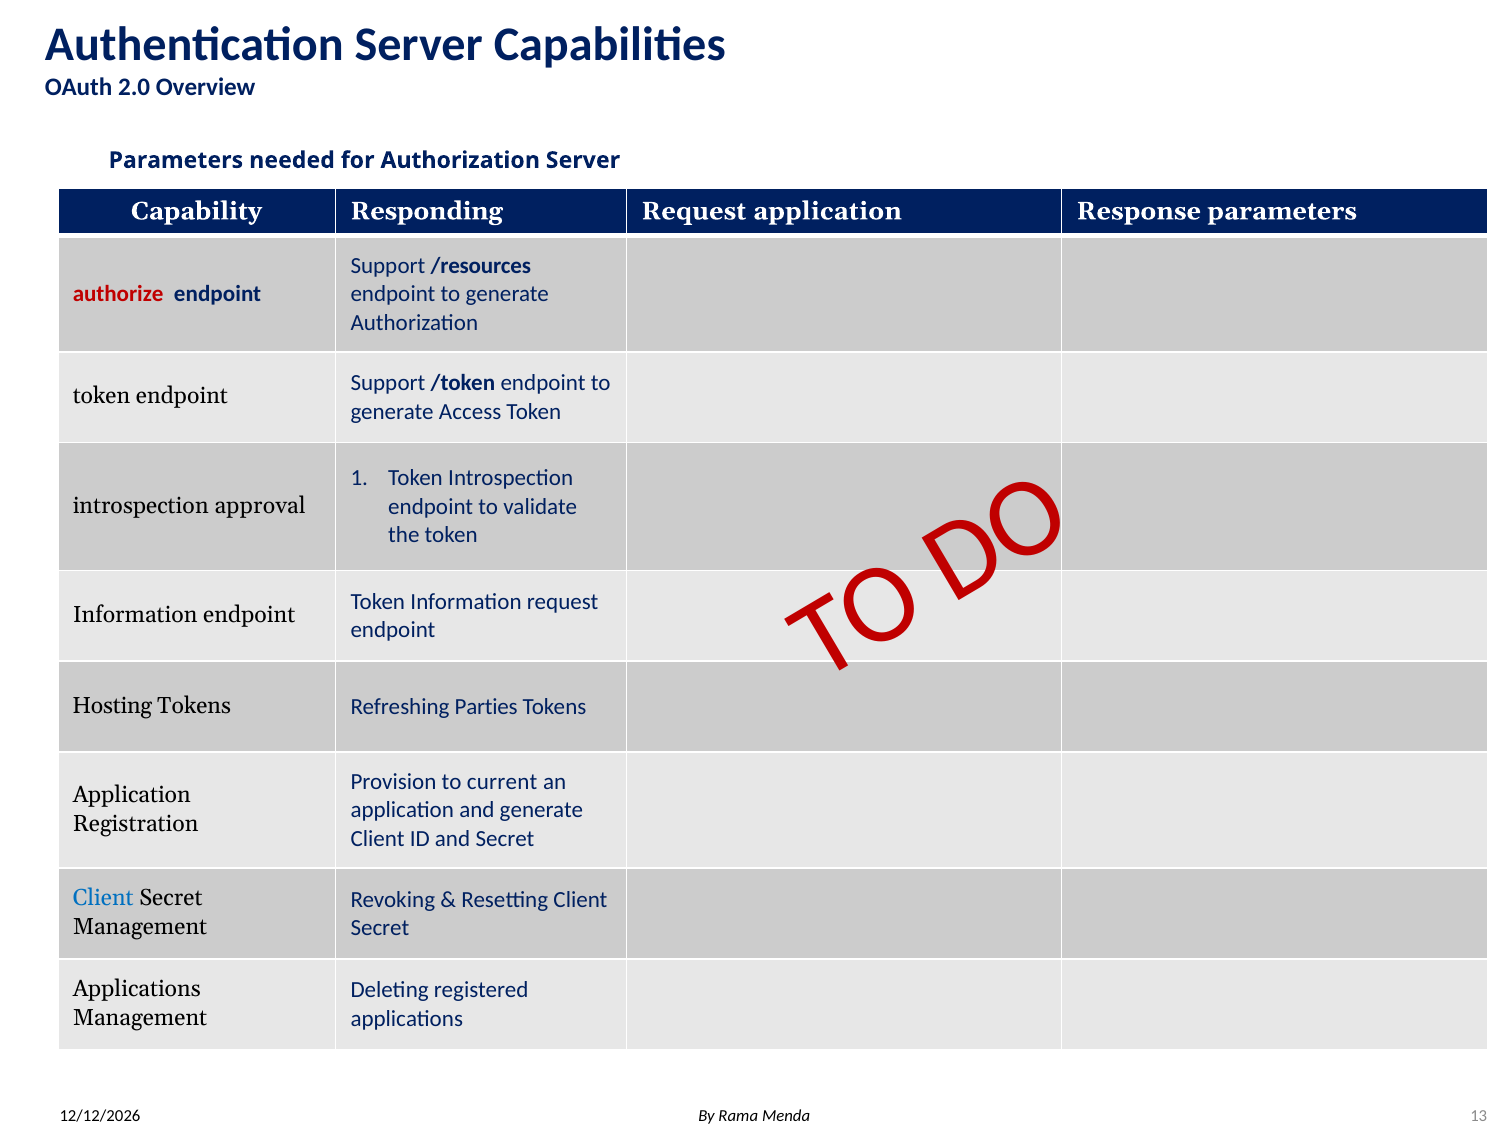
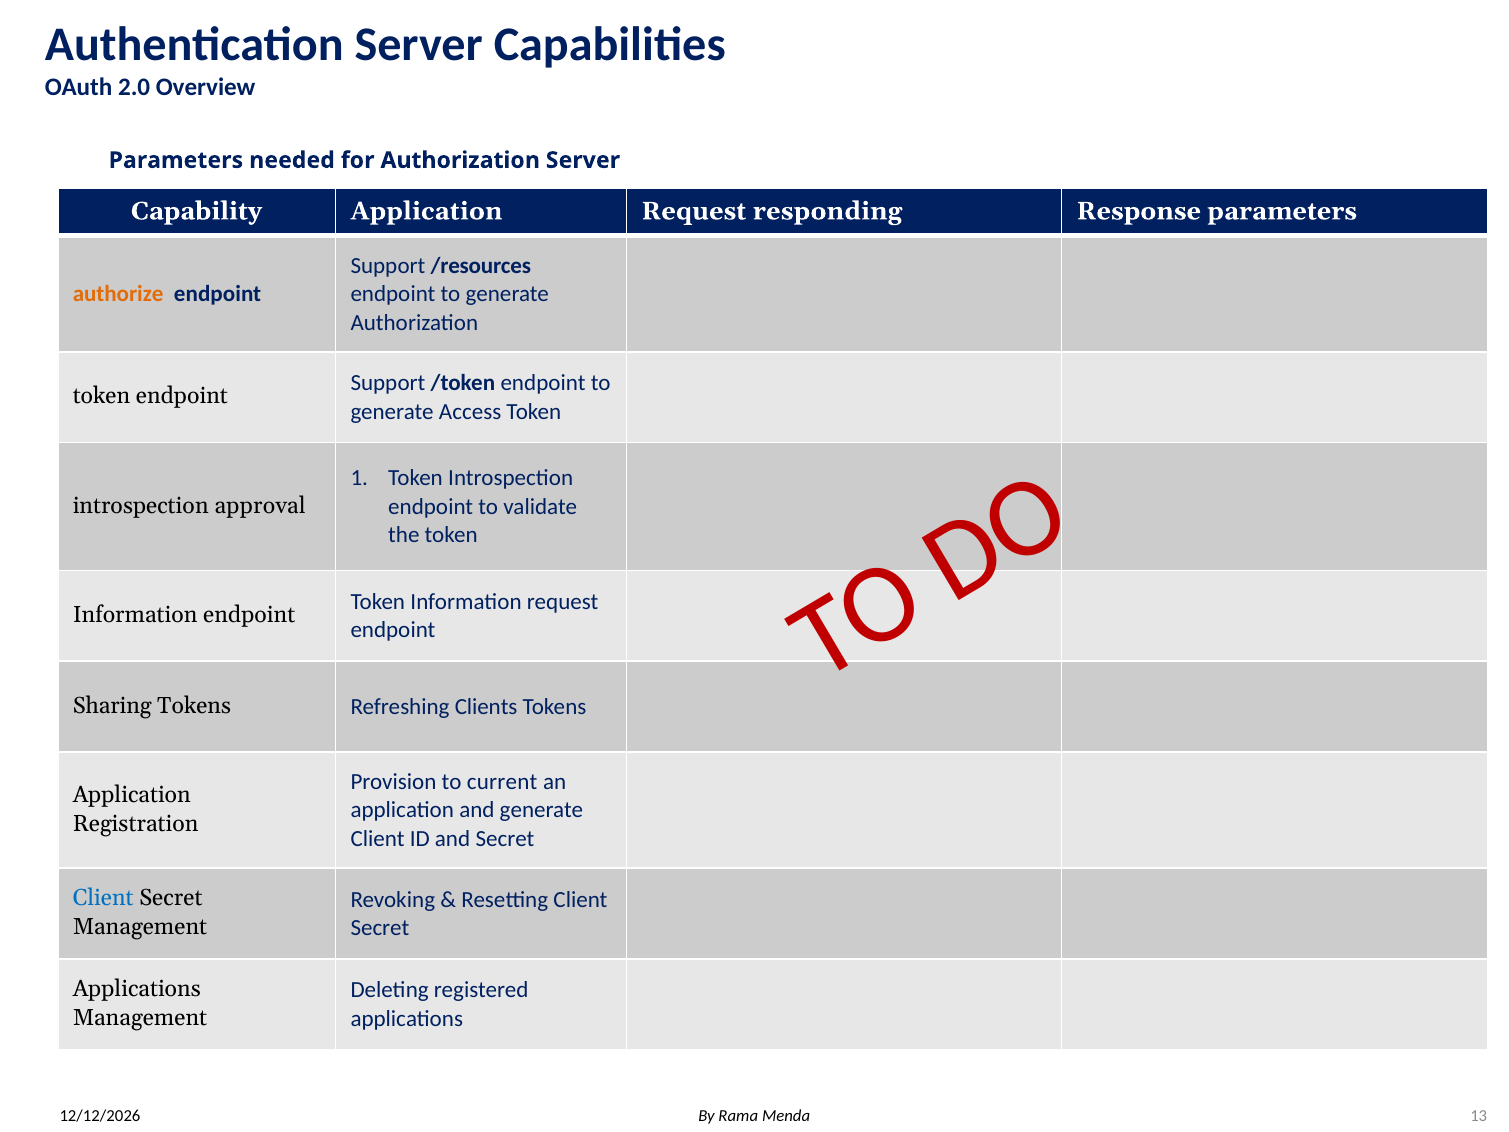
Capability Responding: Responding -> Application (426, 211)
Request application: application -> responding (828, 211)
authorize colour: red -> orange (118, 294)
Hosting: Hosting -> Sharing (112, 705)
Parties: Parties -> Clients (486, 707)
